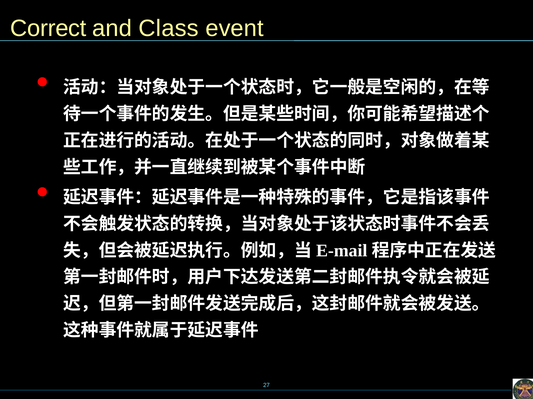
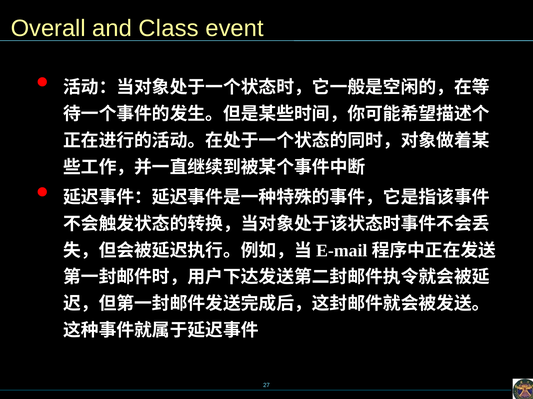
Correct: Correct -> Overall (48, 28)
